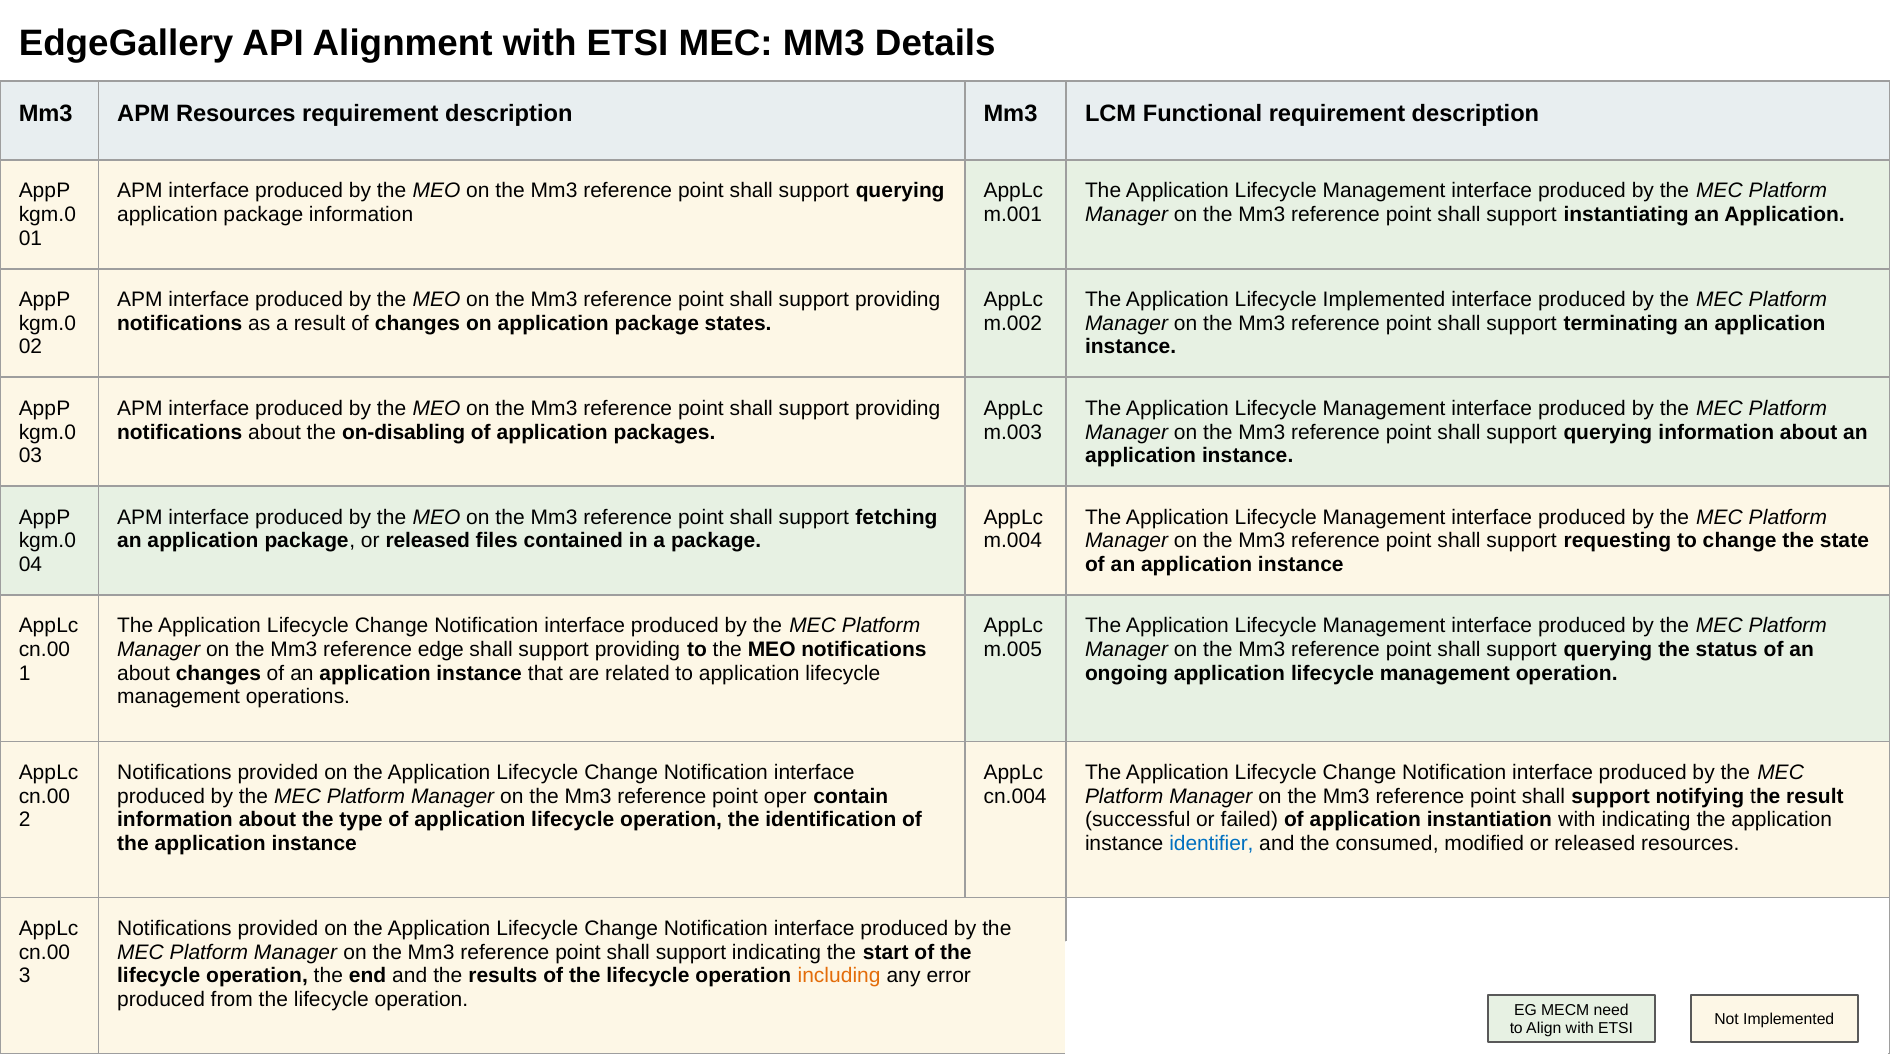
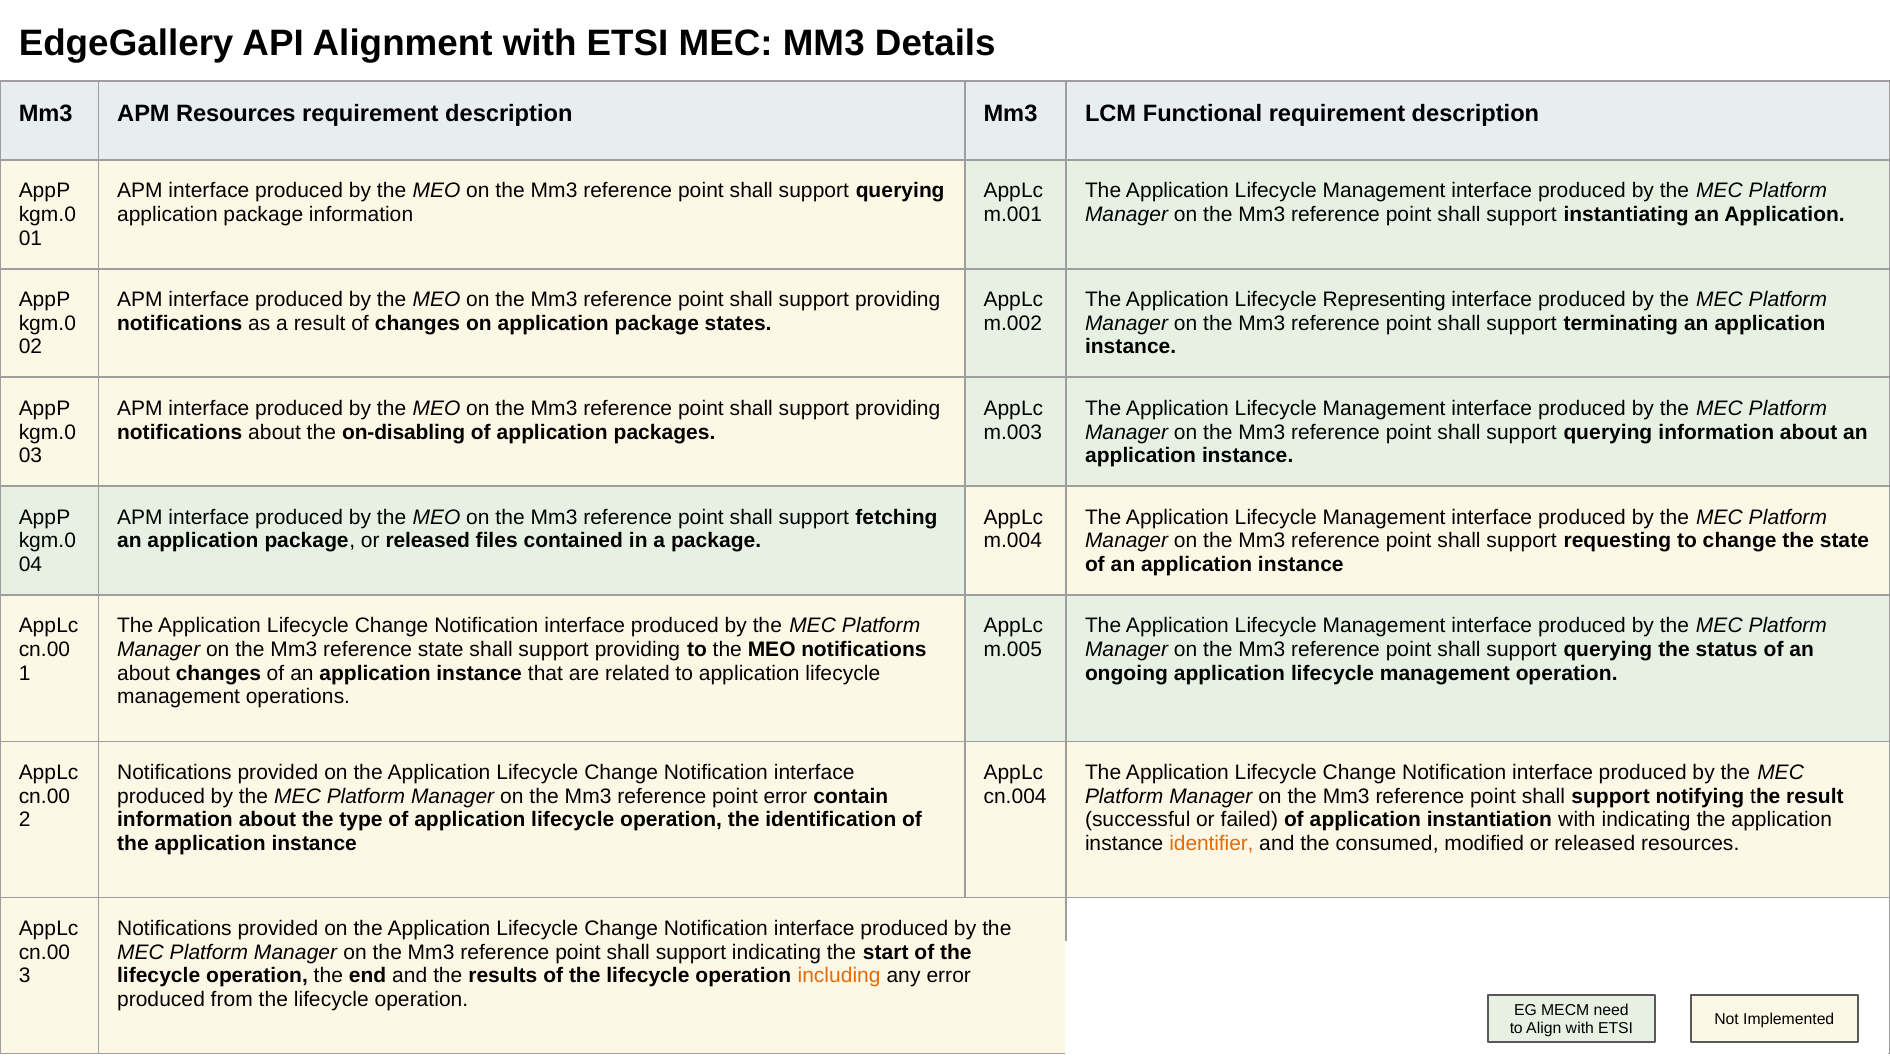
Lifecycle Implemented: Implemented -> Representing (1384, 300)
reference edge: edge -> state (441, 650)
point oper: oper -> error (785, 796)
identifier colour: blue -> orange (1211, 844)
